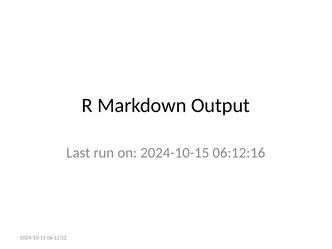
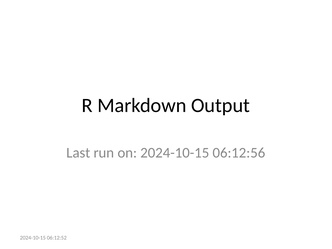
06:12:16: 06:12:16 -> 06:12:56 (239, 153)
